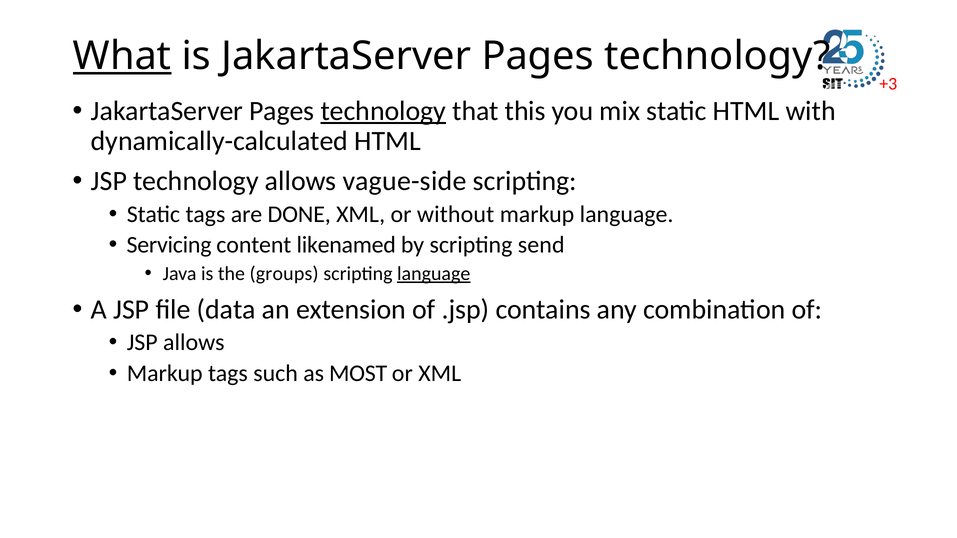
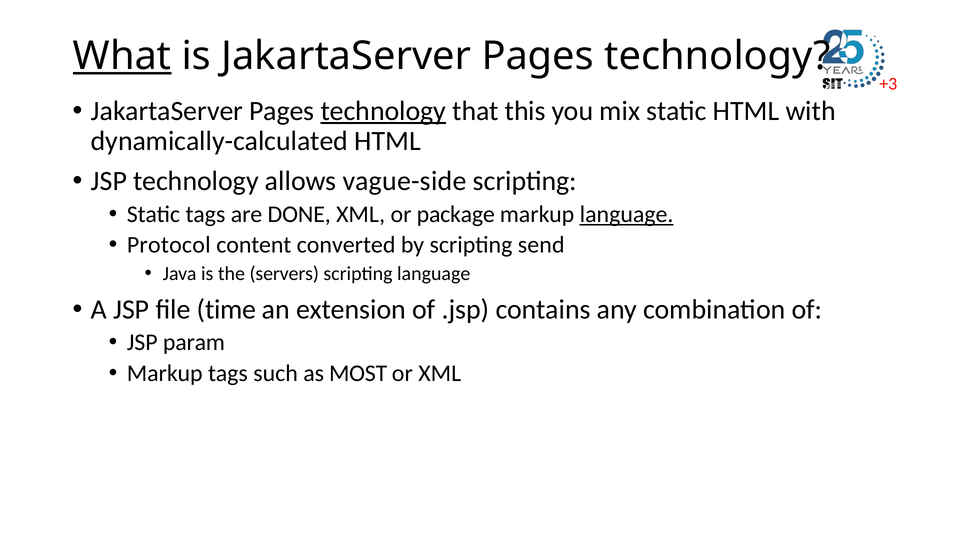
without: without -> package (456, 214)
language underline: none -> present (627, 214)
Servicing: Servicing -> Protocol (169, 245)
likenamed: likenamed -> converted (346, 245)
groups: groups -> servers (284, 274)
language underline: present -> none (434, 274)
data: data -> time (226, 310)
JSP allows: allows -> param (194, 343)
